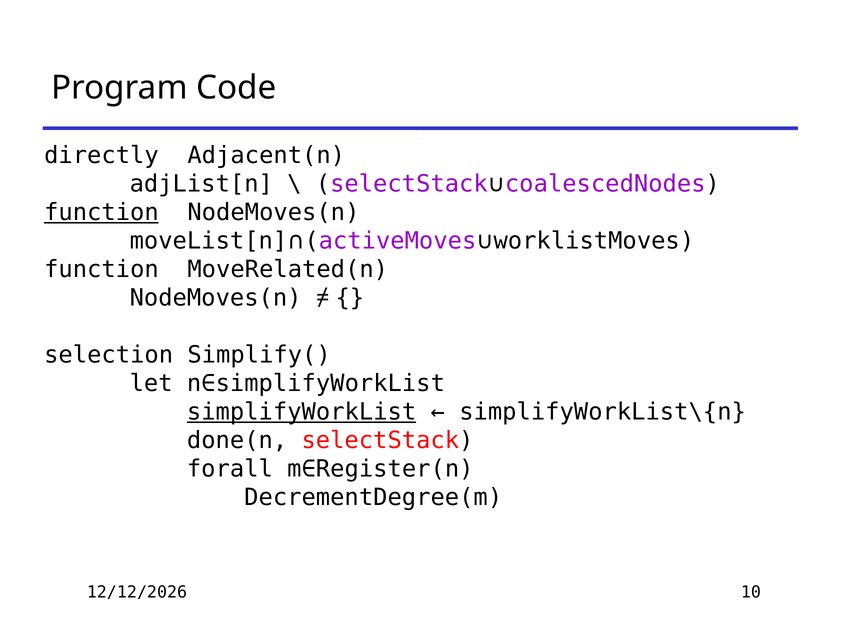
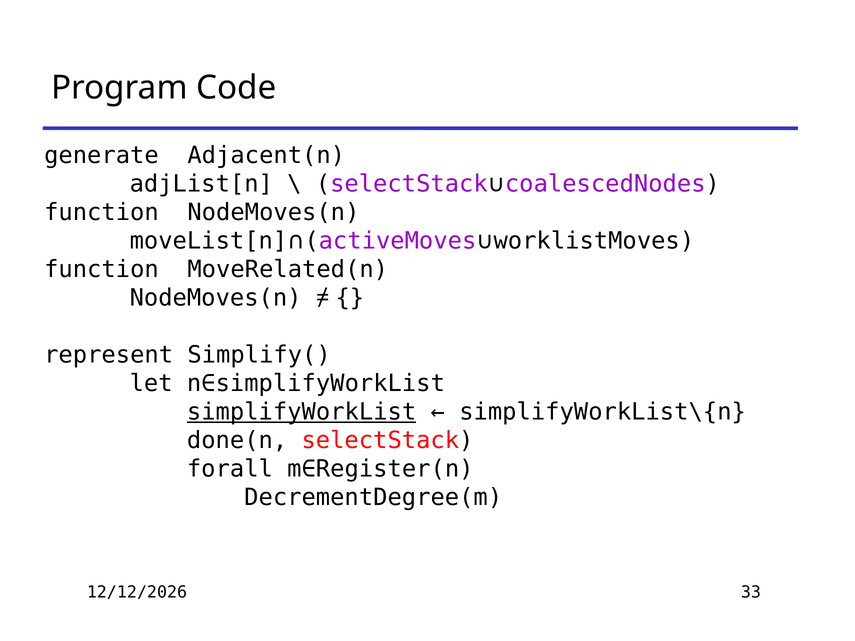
directly: directly -> generate (101, 156)
function underline: present -> none (101, 213)
selection: selection -> represent (109, 355)
10: 10 -> 33 (751, 593)
